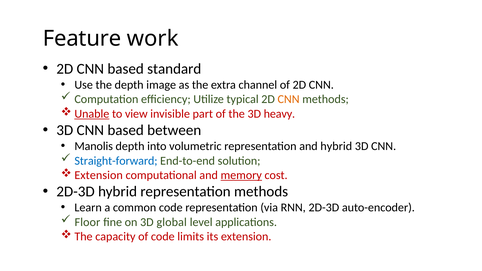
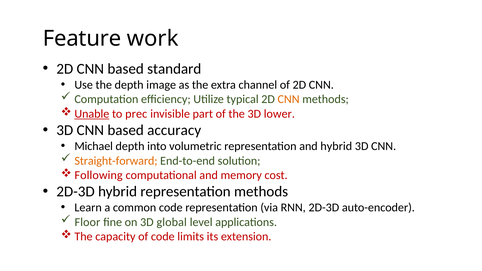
view: view -> prec (136, 114)
heavy: heavy -> lower (279, 114)
between: between -> accuracy (174, 130)
Manolis: Manolis -> Michael (94, 146)
Straight-forward colour: blue -> orange (116, 161)
Extension: Extension -> Following (99, 175)
memory underline: present -> none (241, 175)
